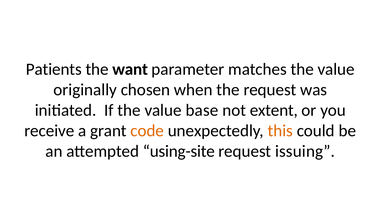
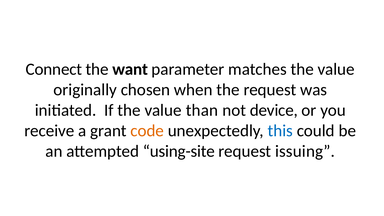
Patients: Patients -> Connect (54, 69)
base: base -> than (202, 110)
extent: extent -> device (274, 110)
this colour: orange -> blue (280, 131)
